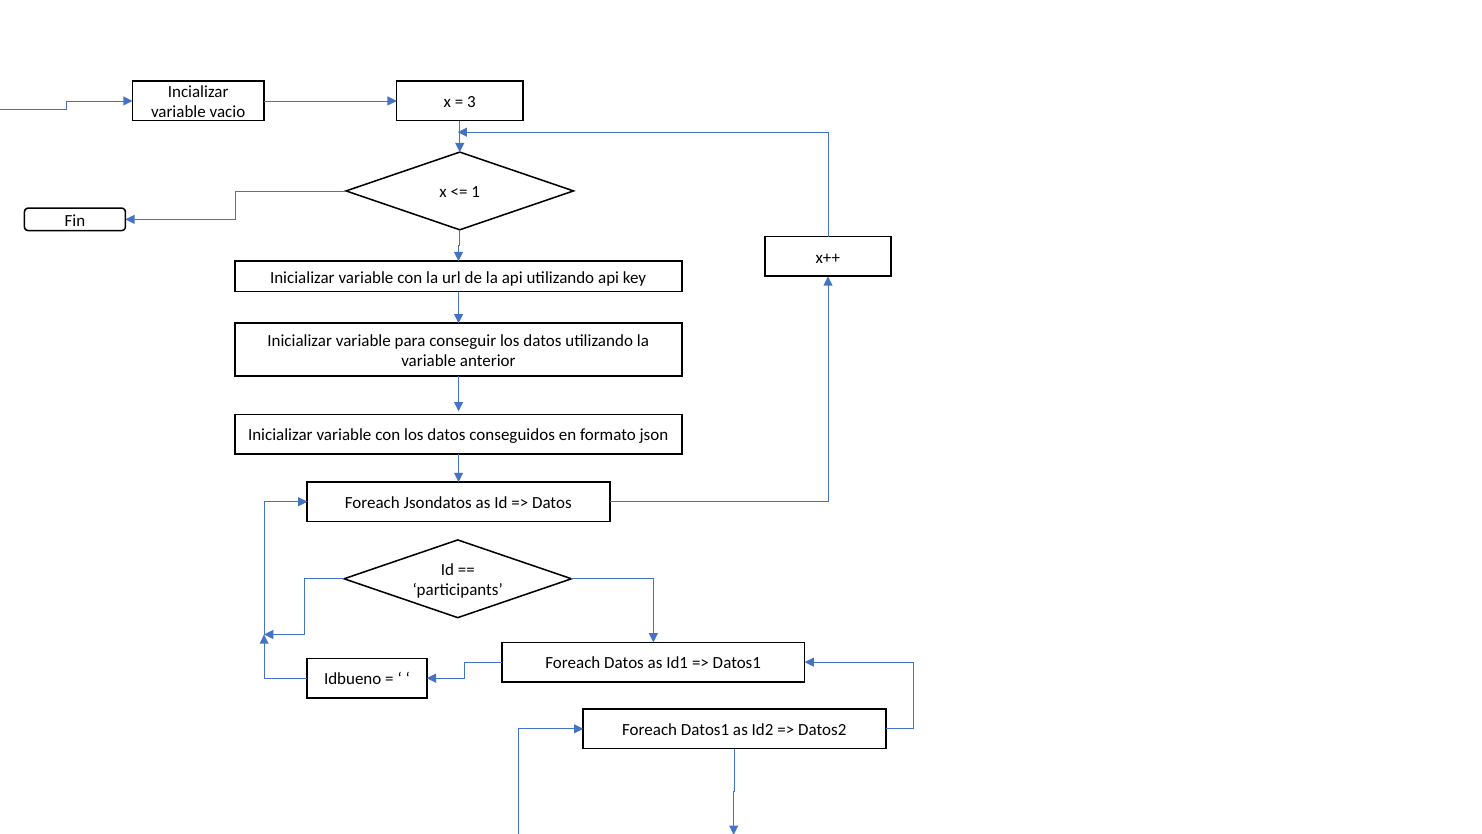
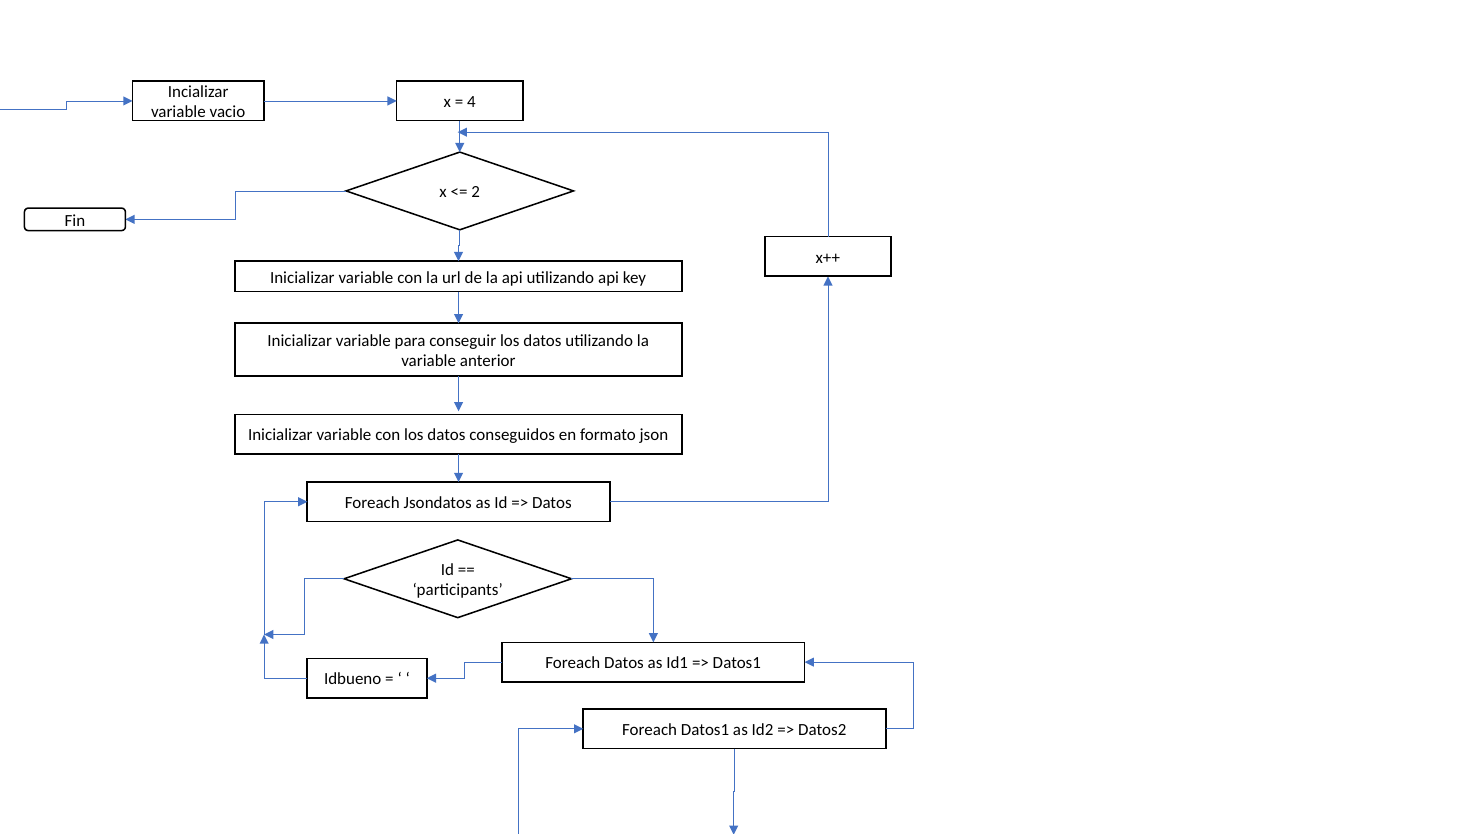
3: 3 -> 4 (471, 102)
1: 1 -> 2 (476, 192)
